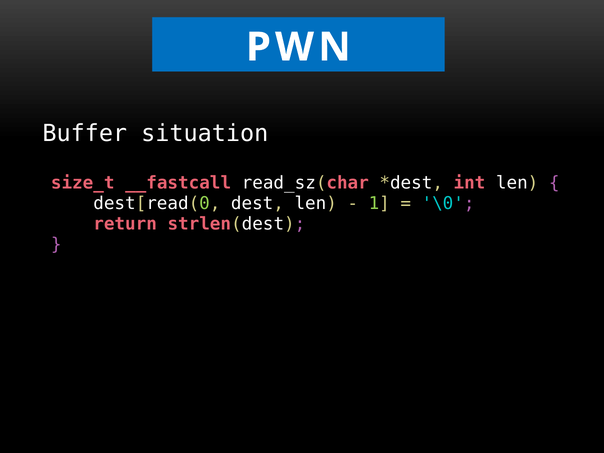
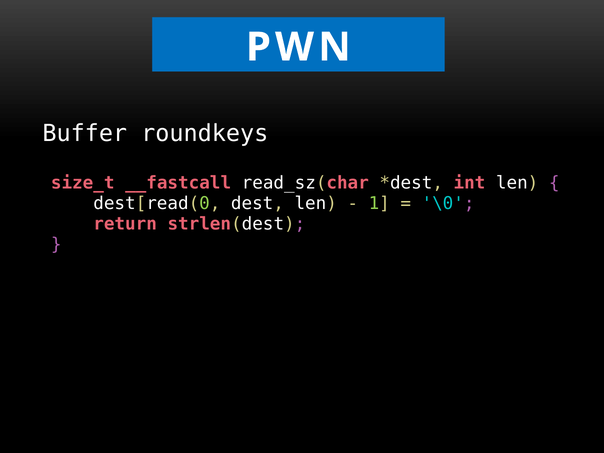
situation: situation -> roundkeys (205, 134)
